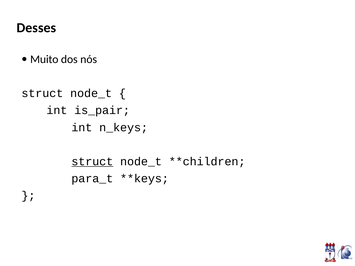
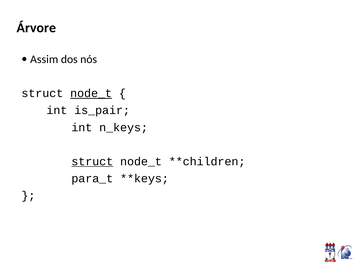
Desses: Desses -> Árvore (36, 28)
Muito: Muito -> Assim (44, 59)
node_t underline: none -> present (91, 93)
